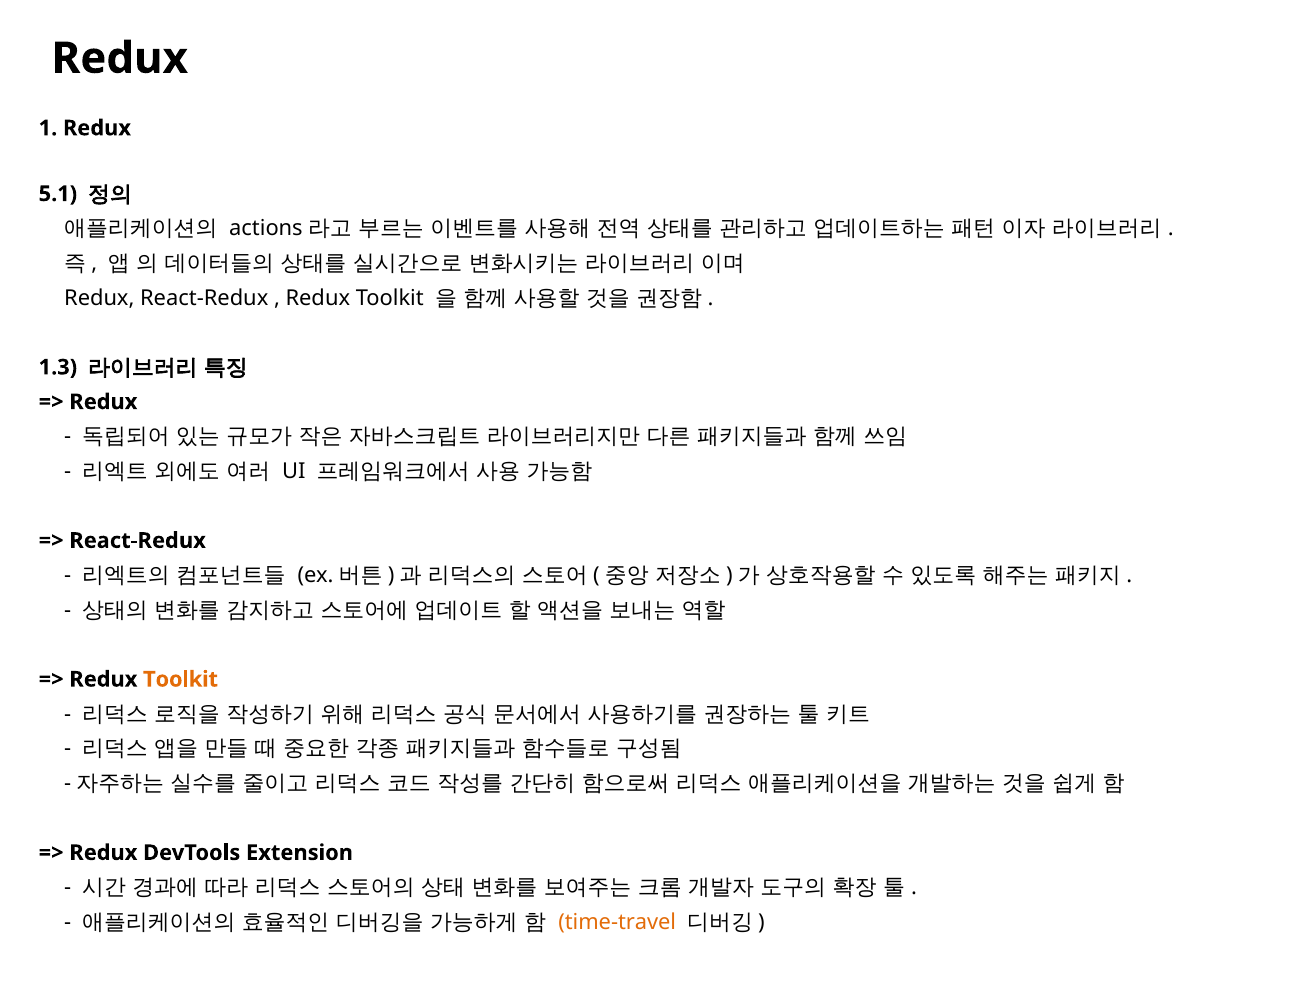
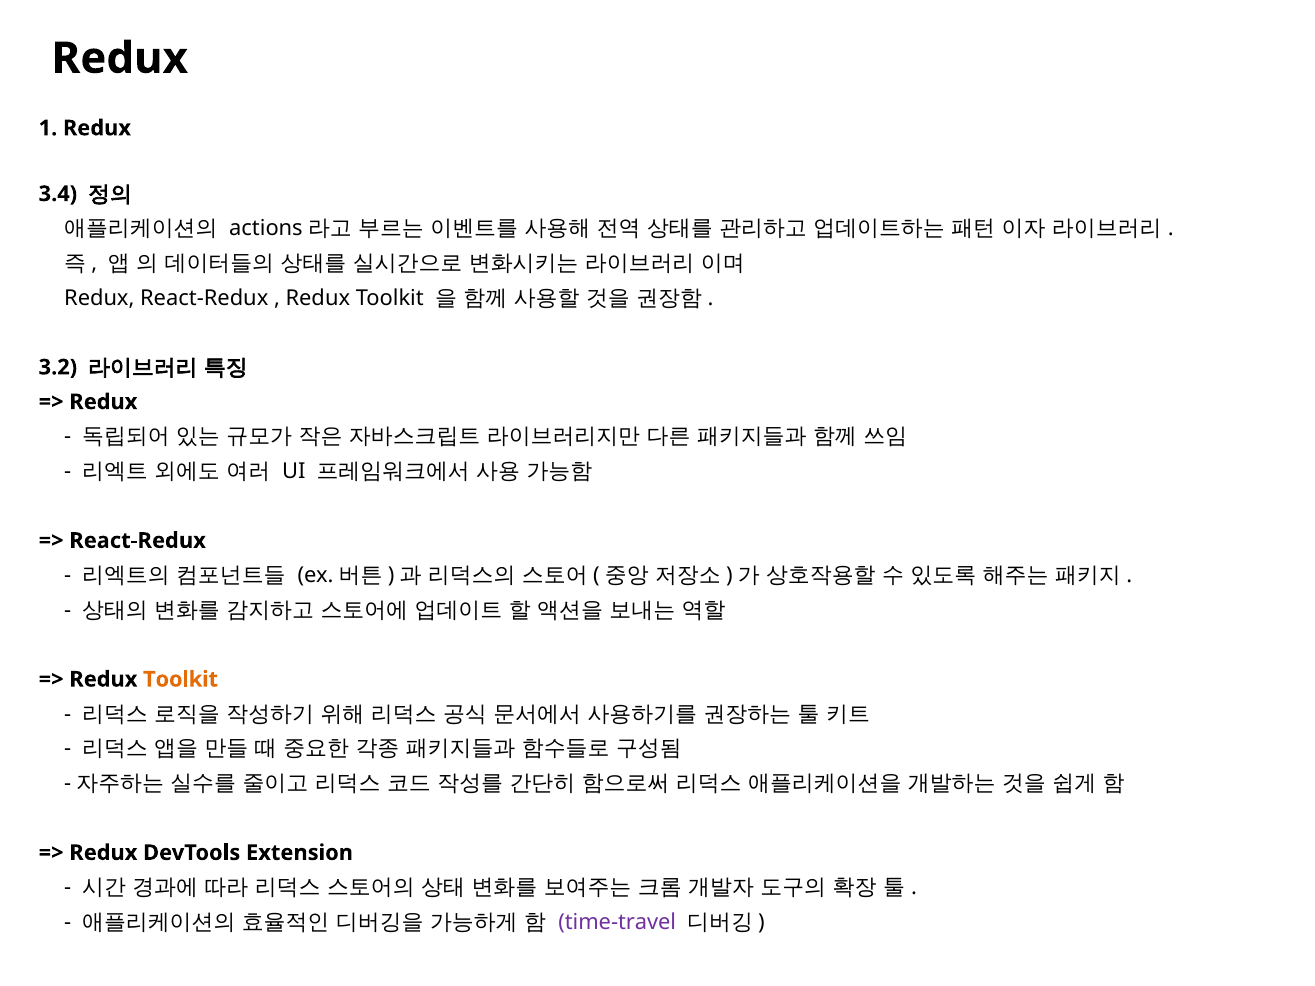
5.1: 5.1 -> 3.4 (58, 194)
1.3: 1.3 -> 3.2 (58, 367)
time-travel colour: orange -> purple (617, 922)
